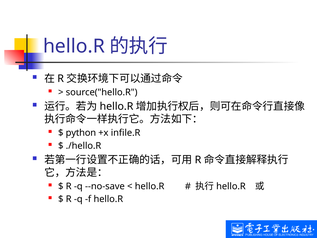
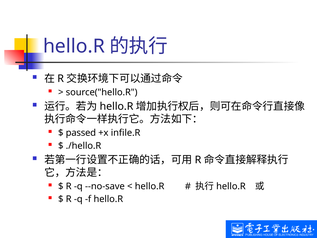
python: python -> passed (81, 133)
